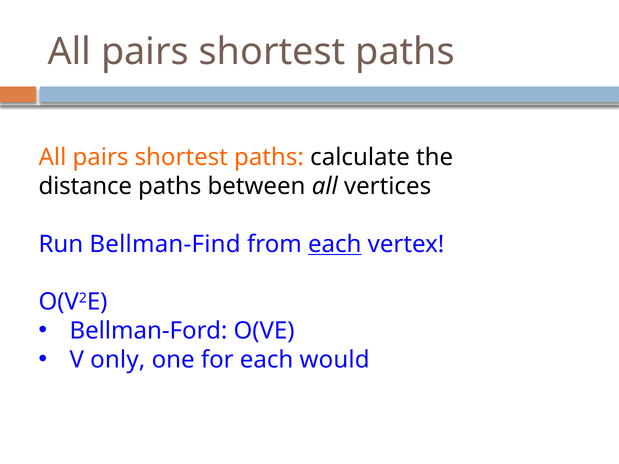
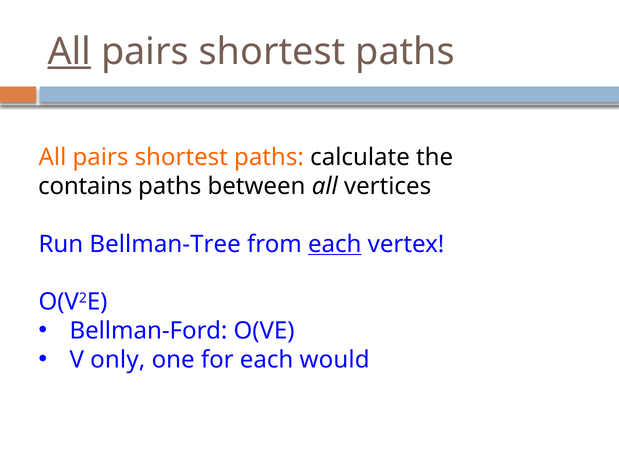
All underline: none -> present (69, 52)
distance: distance -> contains (85, 186)
Bellman-Find: Bellman-Find -> Bellman-Tree (165, 244)
